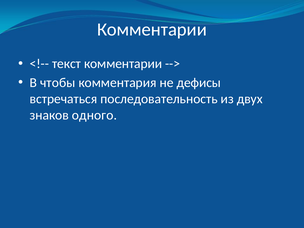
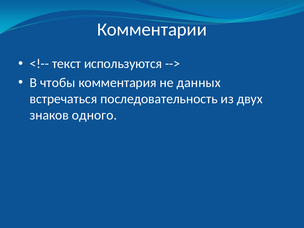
текст комментарии: комментарии -> используются (123, 64)
дефисы: дефисы -> данных (199, 83)
